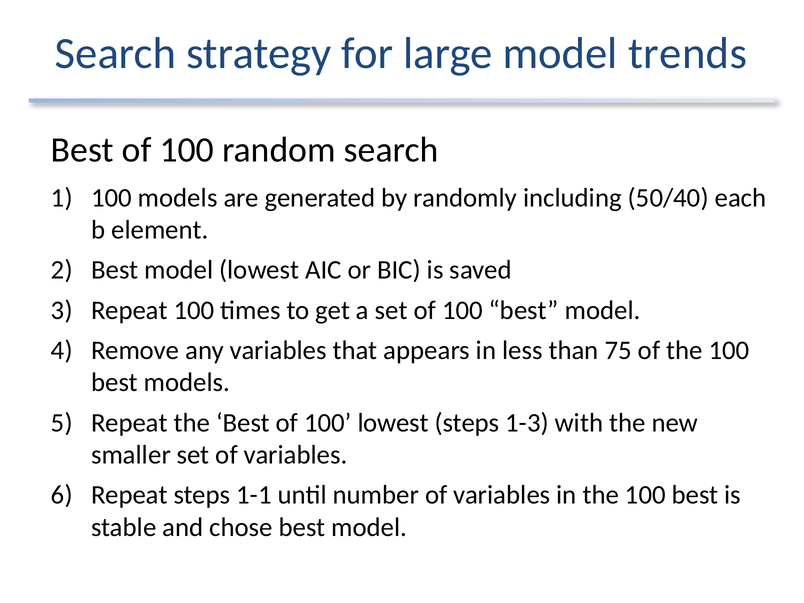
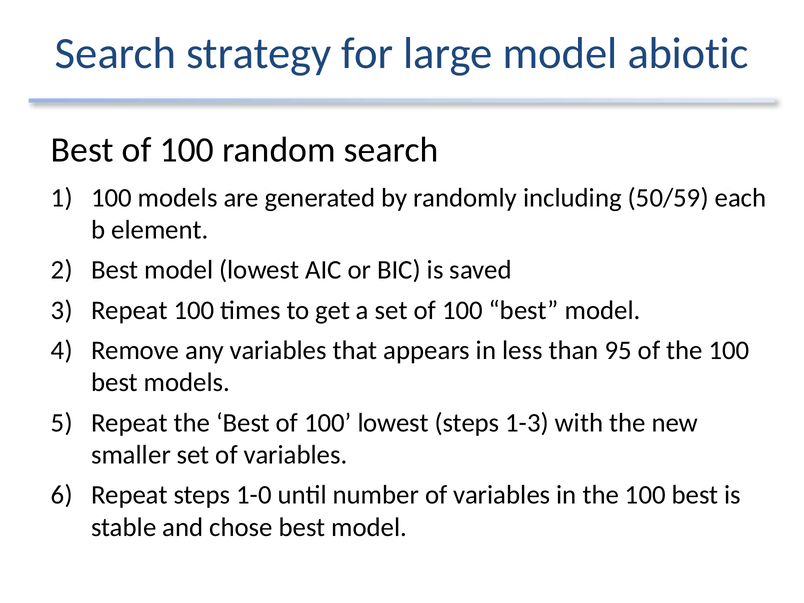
trends: trends -> abiotic (688, 53)
50/40: 50/40 -> 50/59 (668, 198)
75: 75 -> 95 (618, 350)
1-1: 1-1 -> 1-0 (254, 495)
